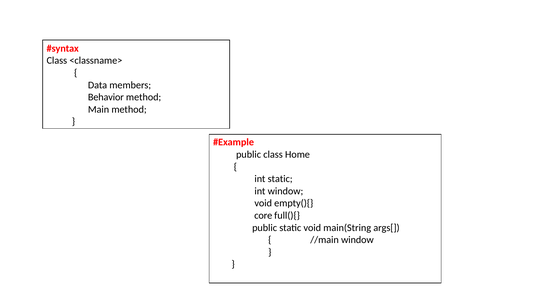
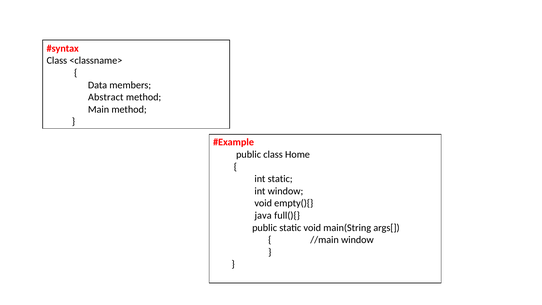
Behavior: Behavior -> Abstract (106, 97)
core: core -> java (263, 215)
